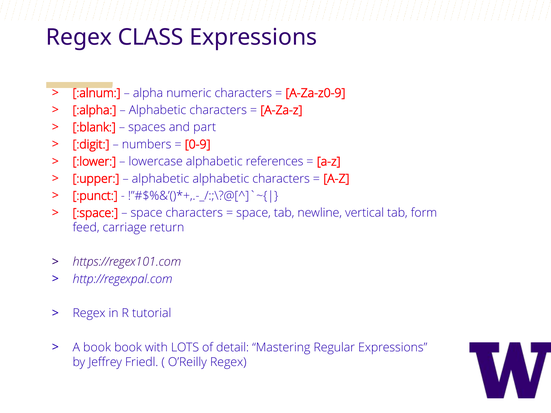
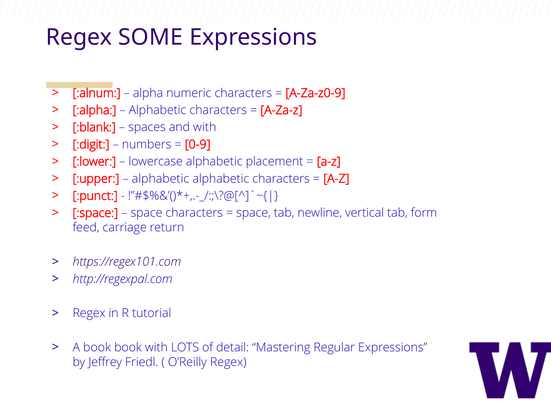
CLASS: CLASS -> SOME (150, 37)
and part: part -> with (205, 127)
references: references -> placement (275, 162)
